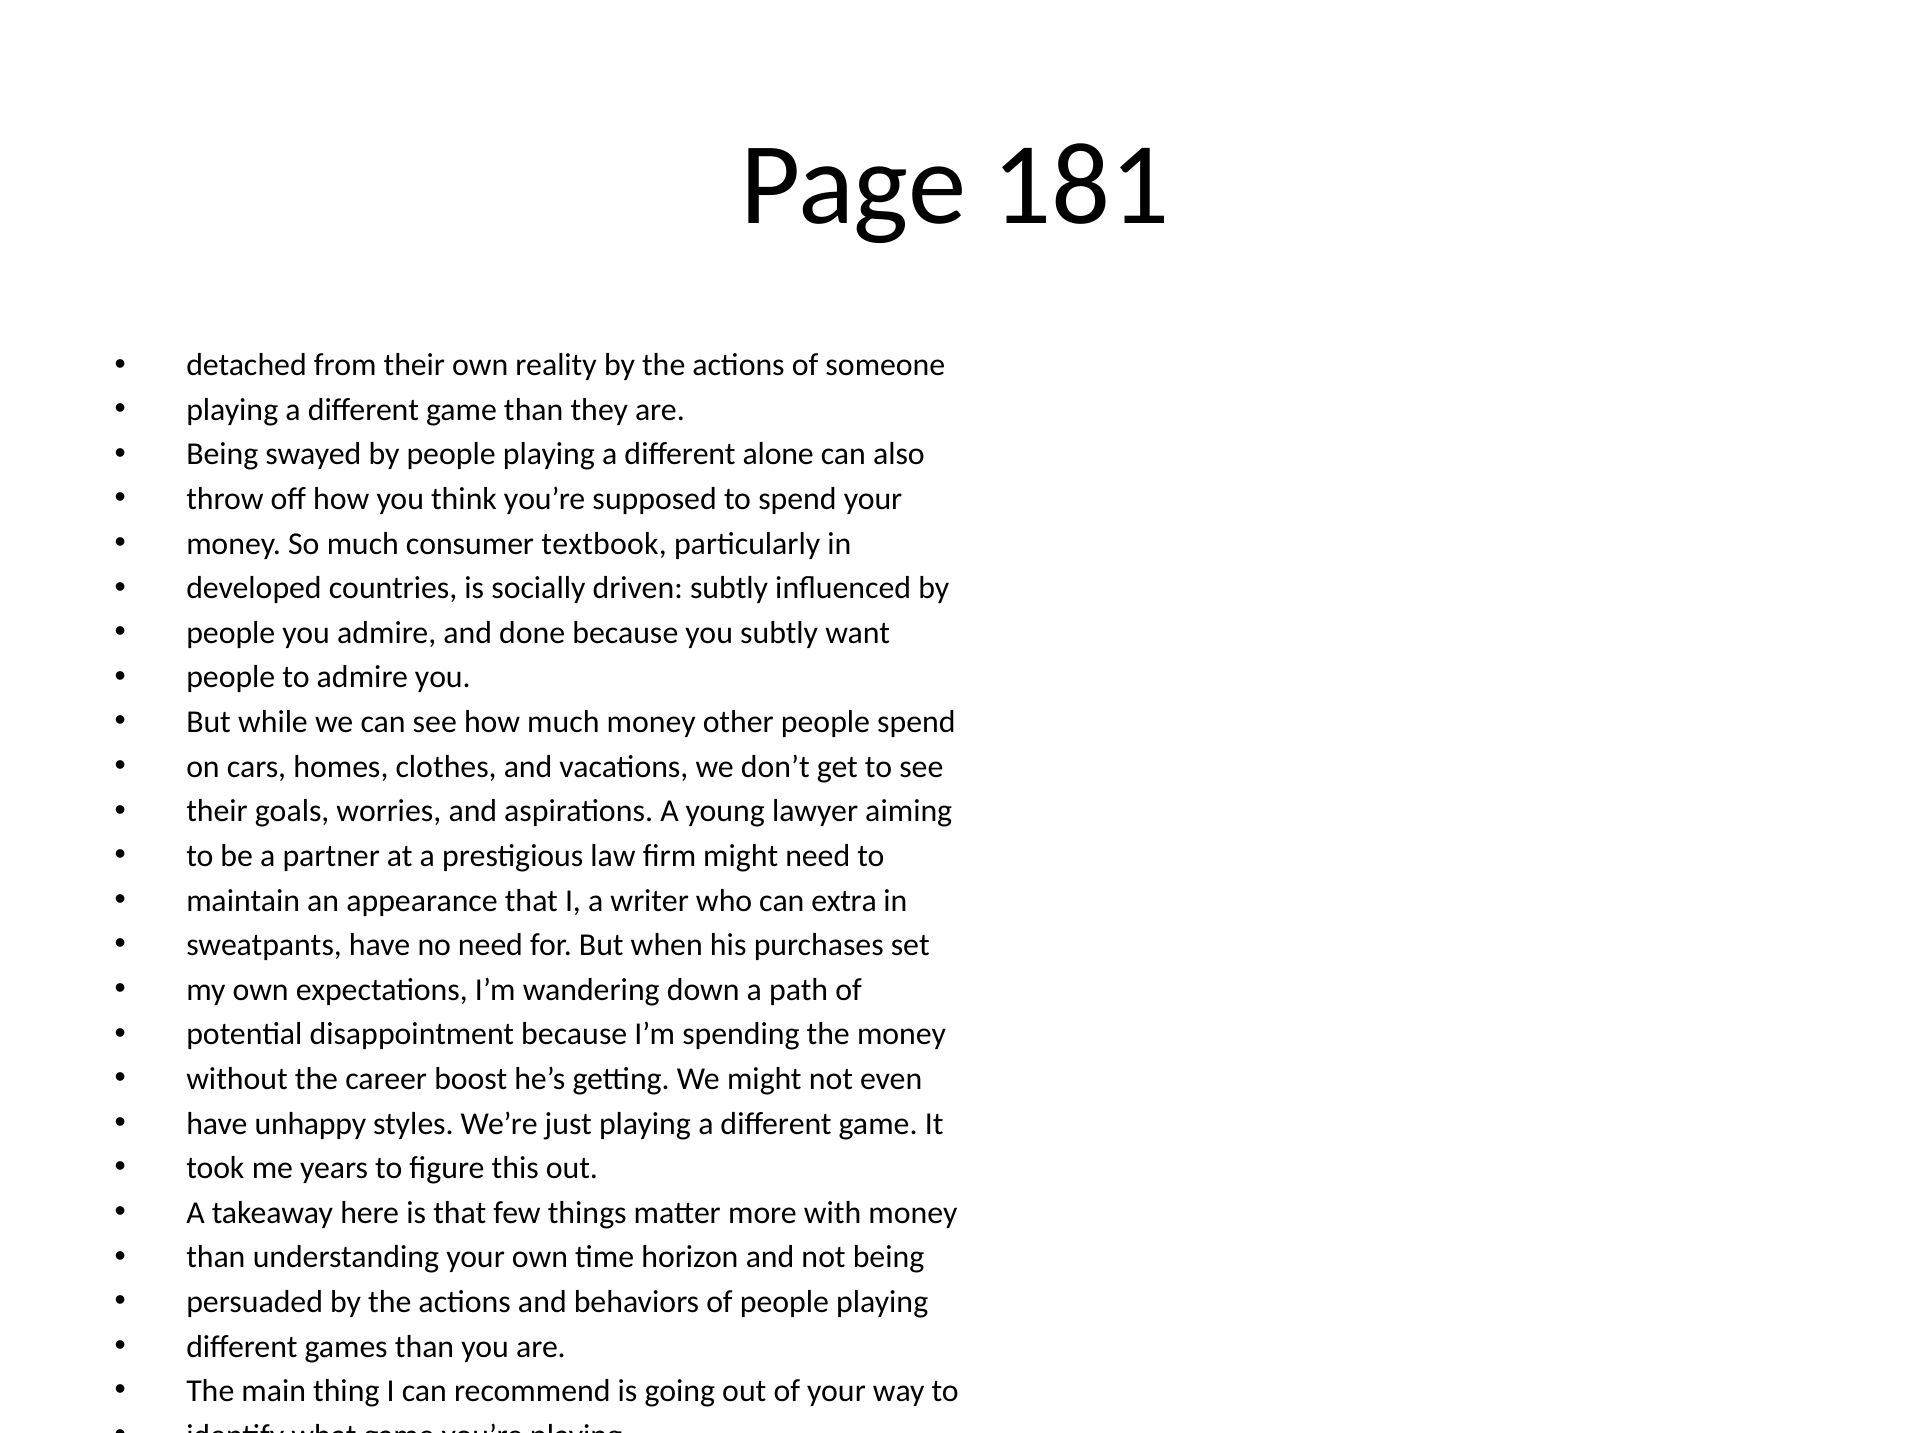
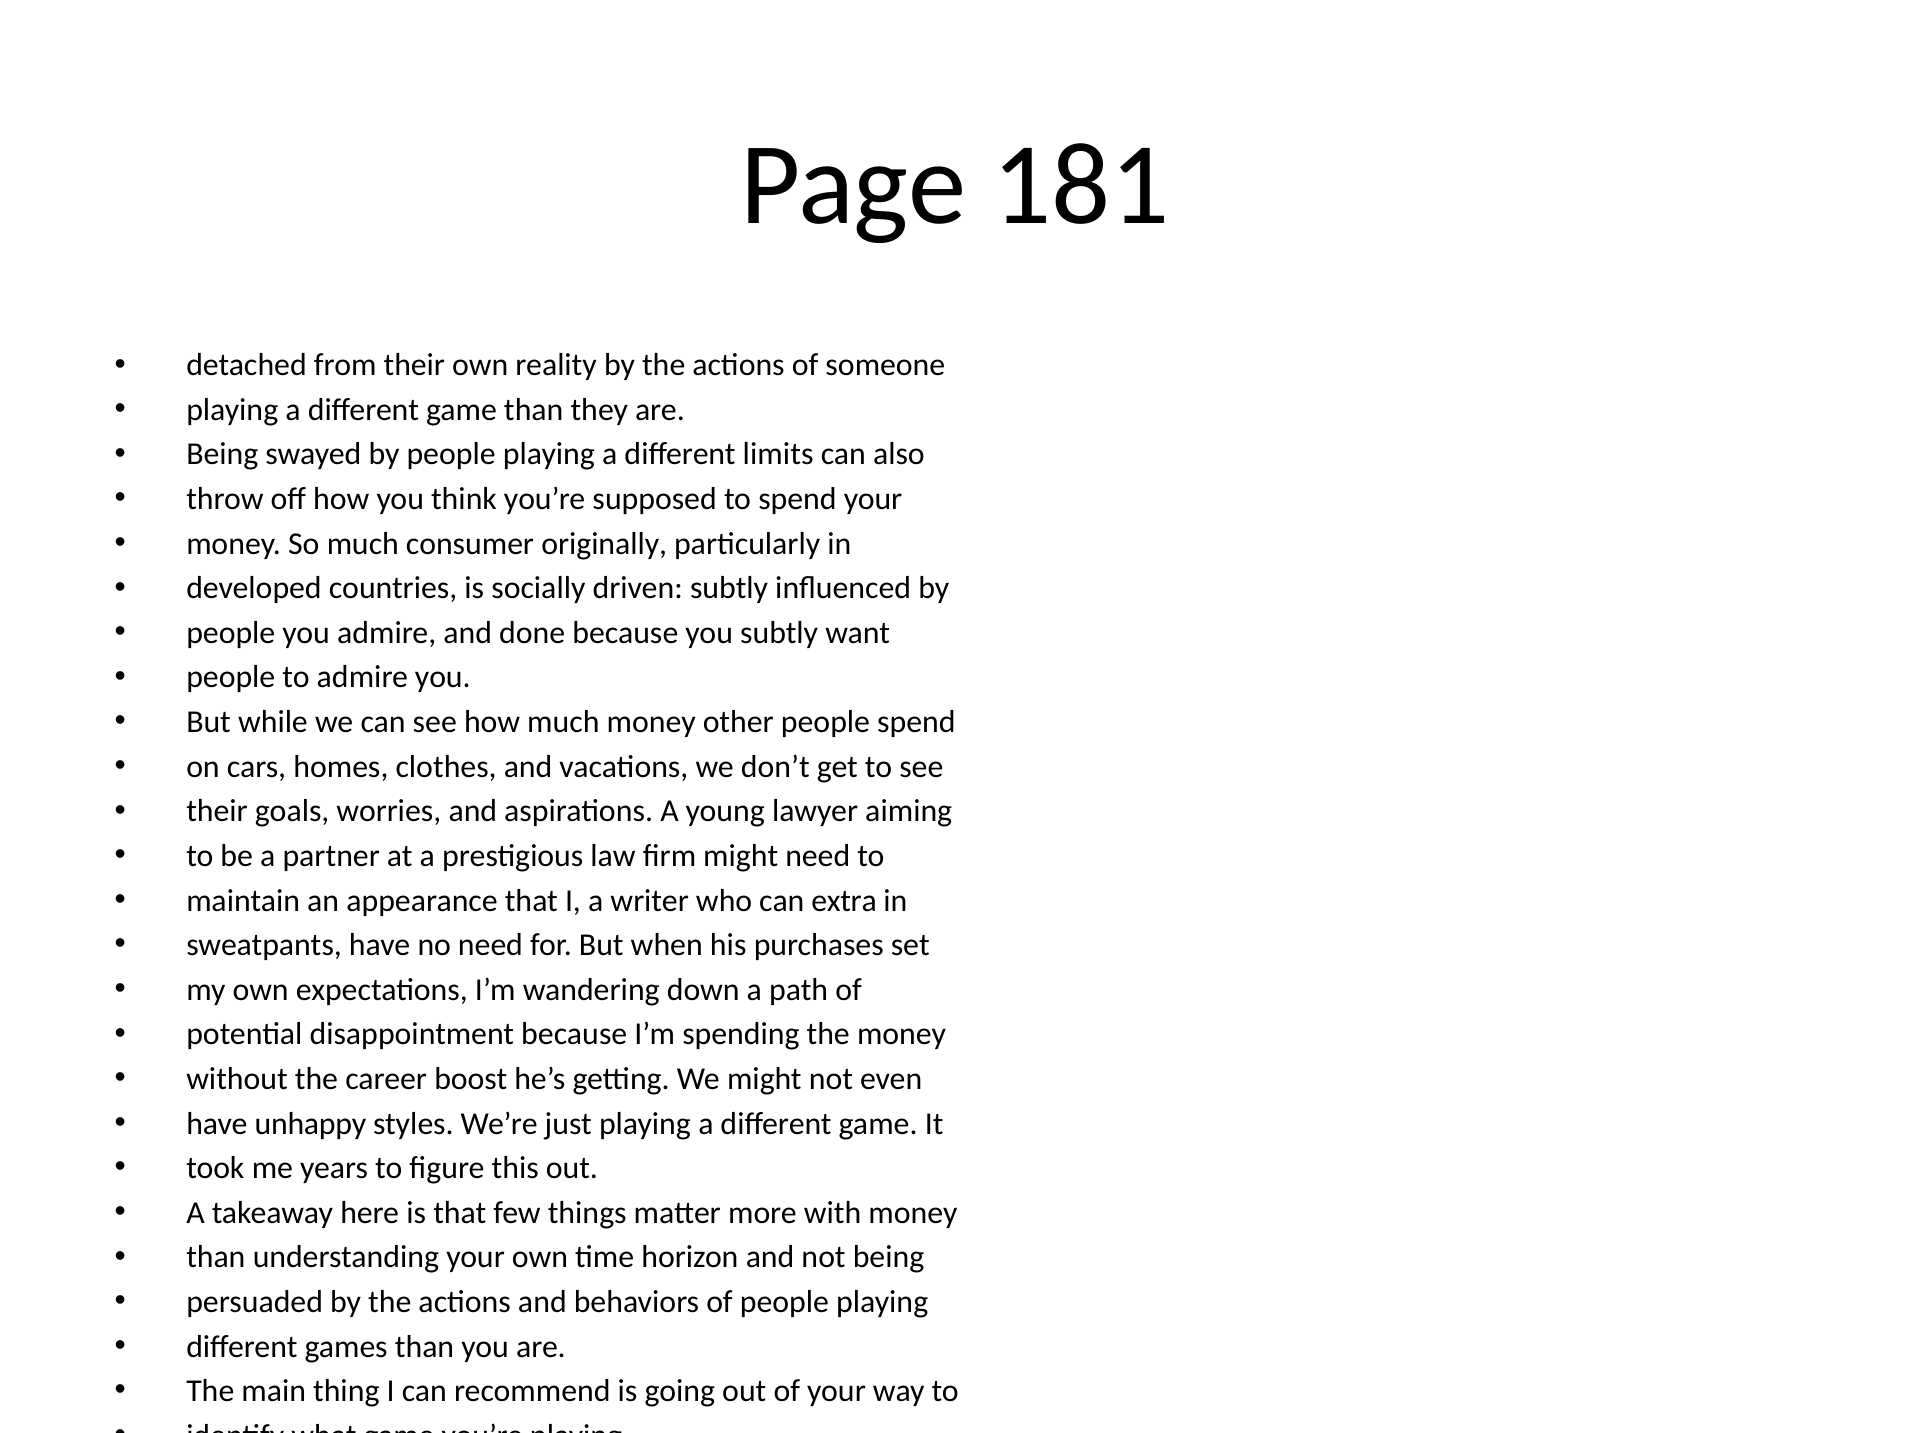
alone: alone -> limits (778, 455)
textbook: textbook -> originally (604, 544)
